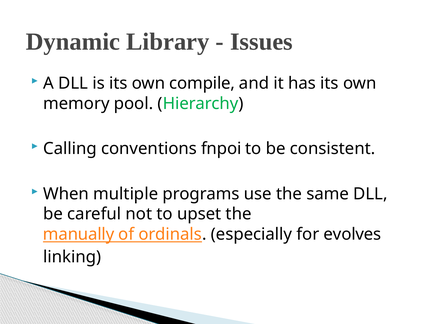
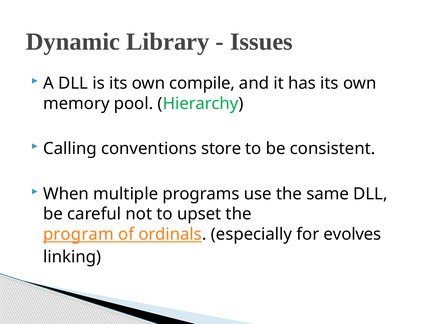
fnpoi: fnpoi -> store (221, 149)
manually: manually -> program (78, 234)
